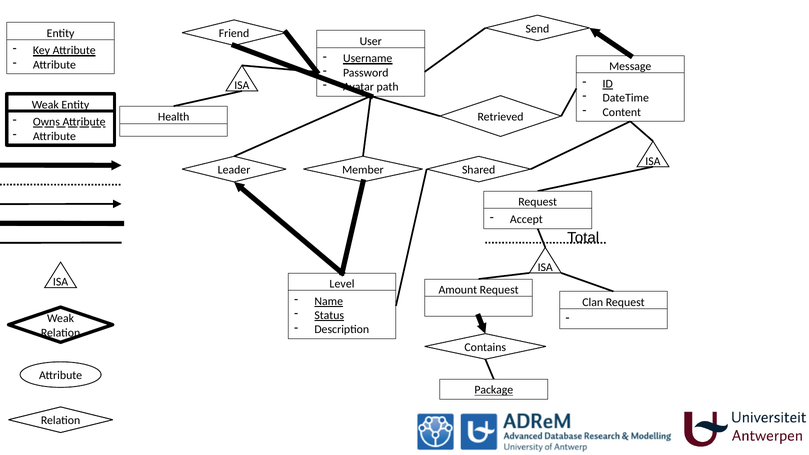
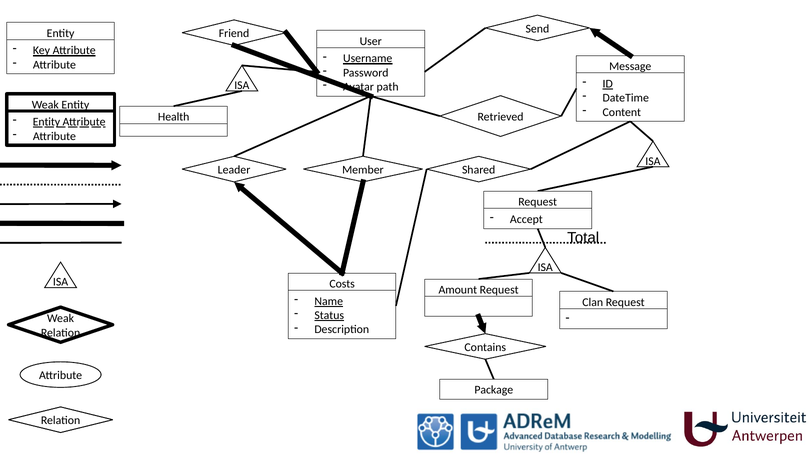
Owns: Owns -> Entity (46, 122)
Level: Level -> Costs (342, 284)
Package underline: present -> none (494, 390)
